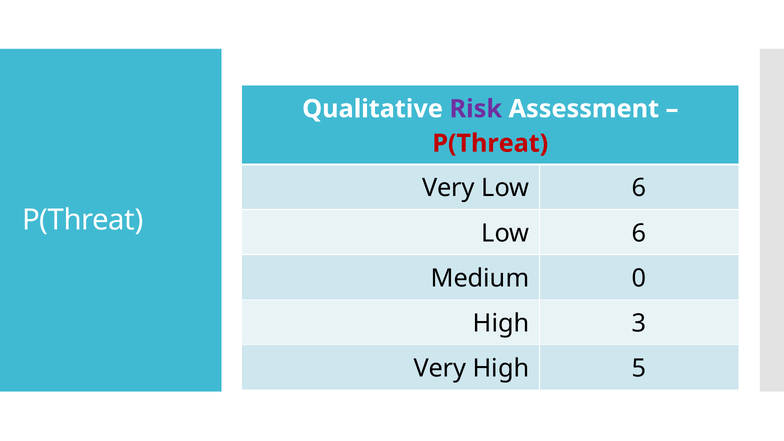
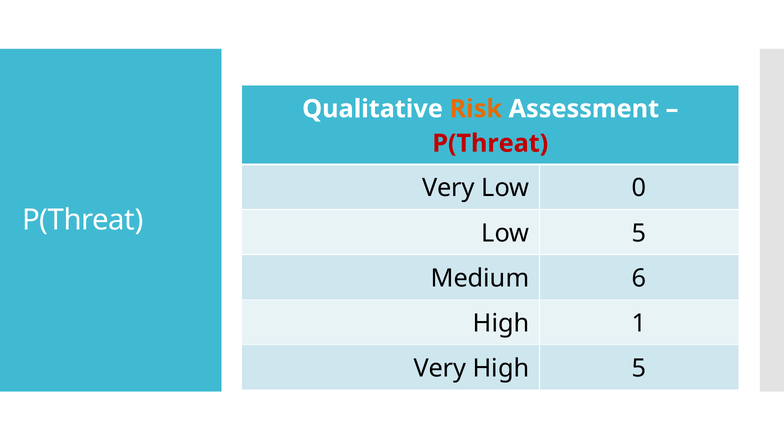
Risk colour: purple -> orange (476, 109)
Very Low 6: 6 -> 0 (639, 188)
6: 6 -> 5 (639, 233)
0: 0 -> 6 (639, 278)
3: 3 -> 1 (639, 323)
